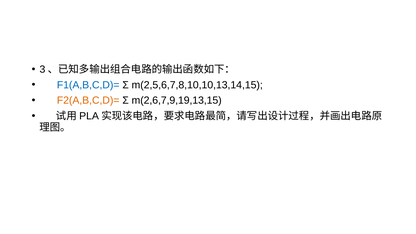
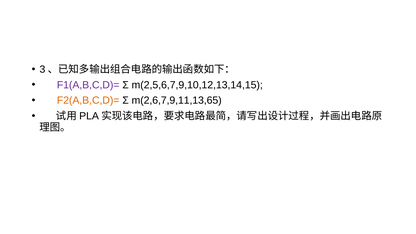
F1(A,B,C,D)= colour: blue -> purple (88, 85)
m(2,5,6,7,8,10,10,13,14,15: m(2,5,6,7,8,10,10,13,14,15 -> m(2,5,6,7,9,10,12,13,14,15 (197, 85)
m(2,6,7,9,19,13,15: m(2,6,7,9,19,13,15 -> m(2,6,7,9,11,13,65 (177, 101)
